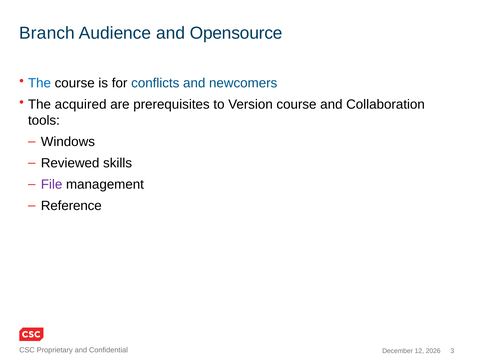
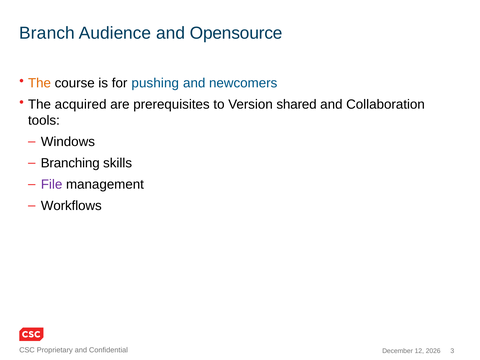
The colour: blue -> orange (39, 83)
conflicts: conflicts -> pushing (155, 83)
Version course: course -> shared (297, 104)
Reviewed: Reviewed -> Branching (70, 163)
Reference: Reference -> Workflows (71, 206)
